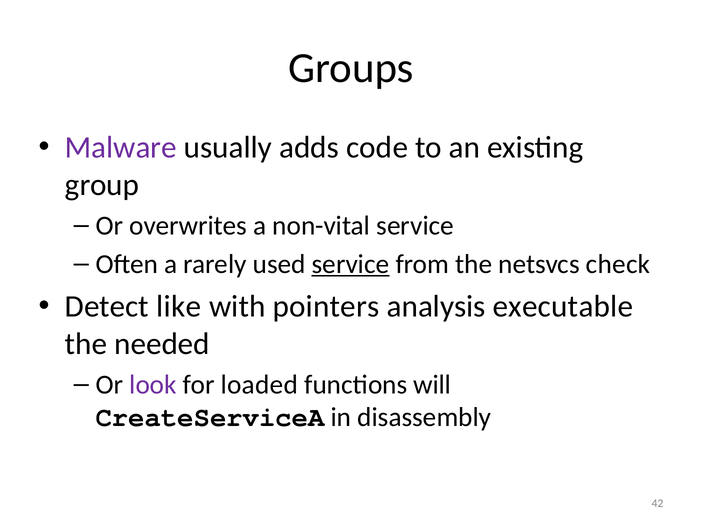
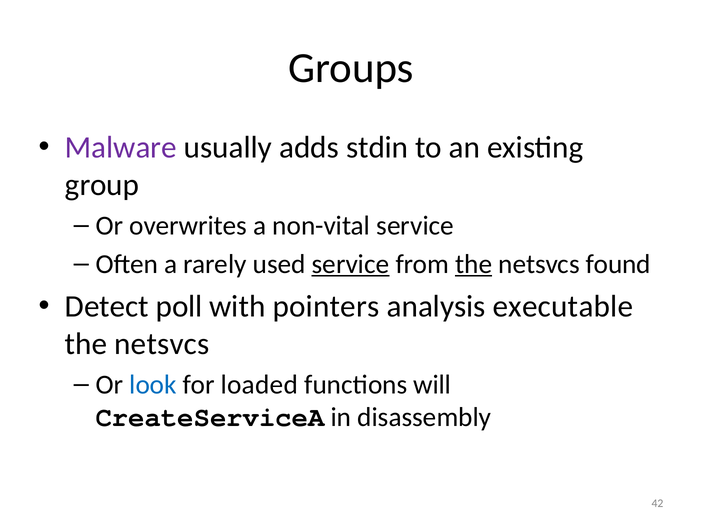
code: code -> stdin (377, 147)
the underline: none -> present (474, 264)
check: check -> found (618, 264)
like: like -> poll (179, 306)
needed: needed -> netsvcs (162, 344)
look colour: purple -> blue (153, 384)
